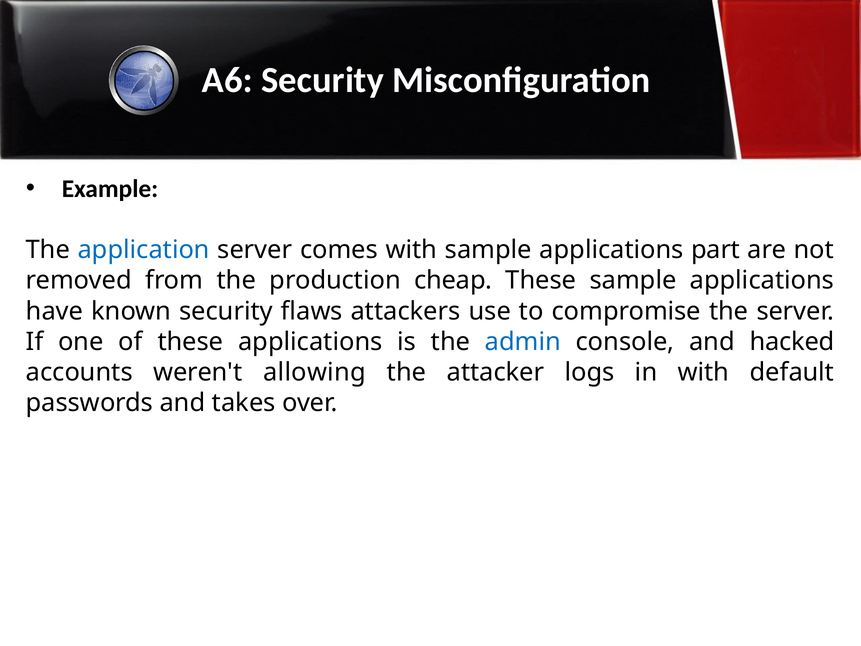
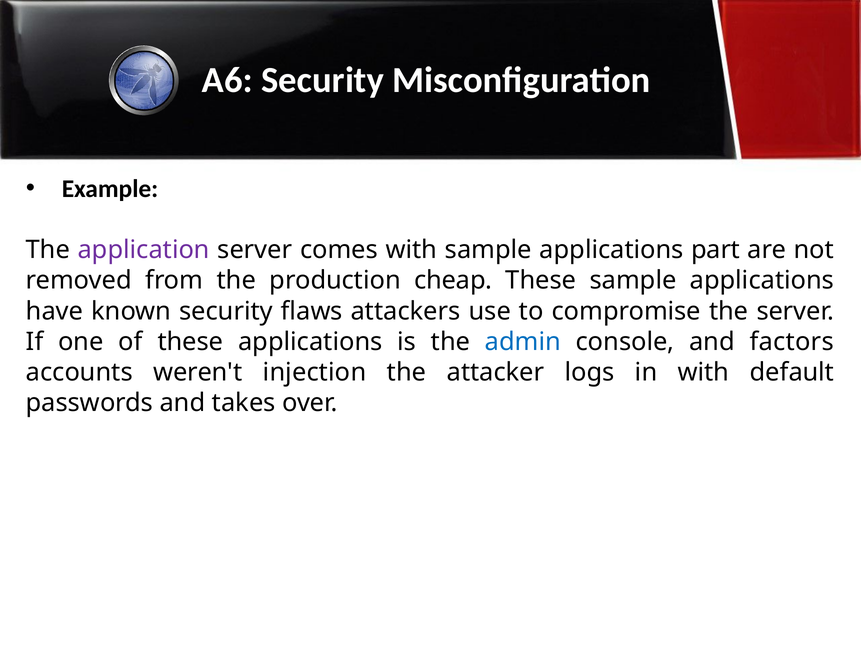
application colour: blue -> purple (144, 250)
hacked: hacked -> factors (792, 342)
allowing: allowing -> injection (315, 372)
